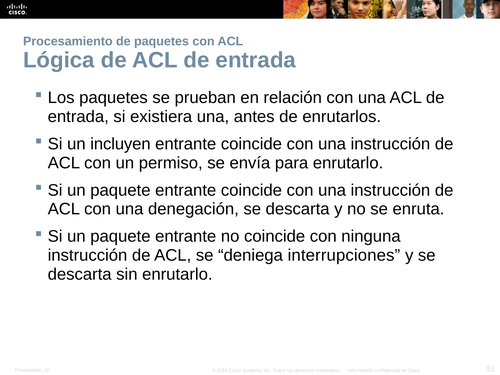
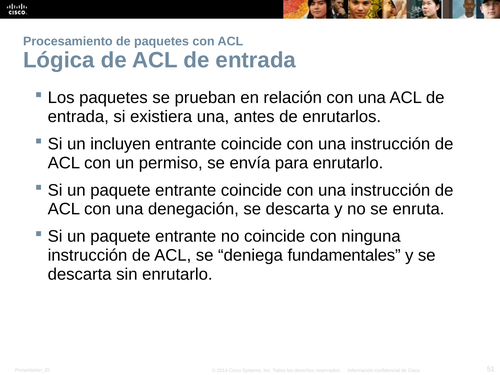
interrupciones: interrupciones -> fundamentales (344, 255)
